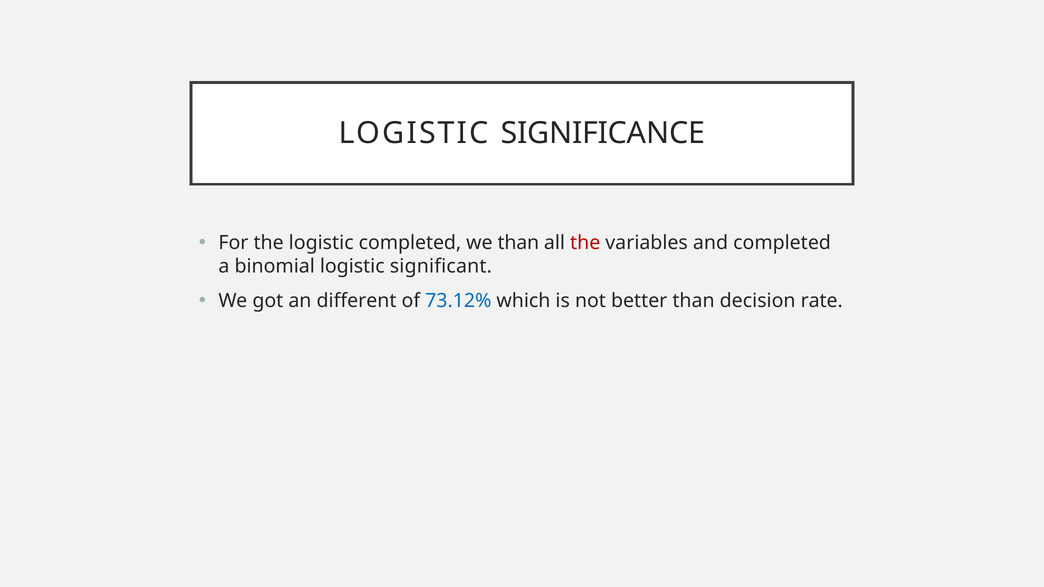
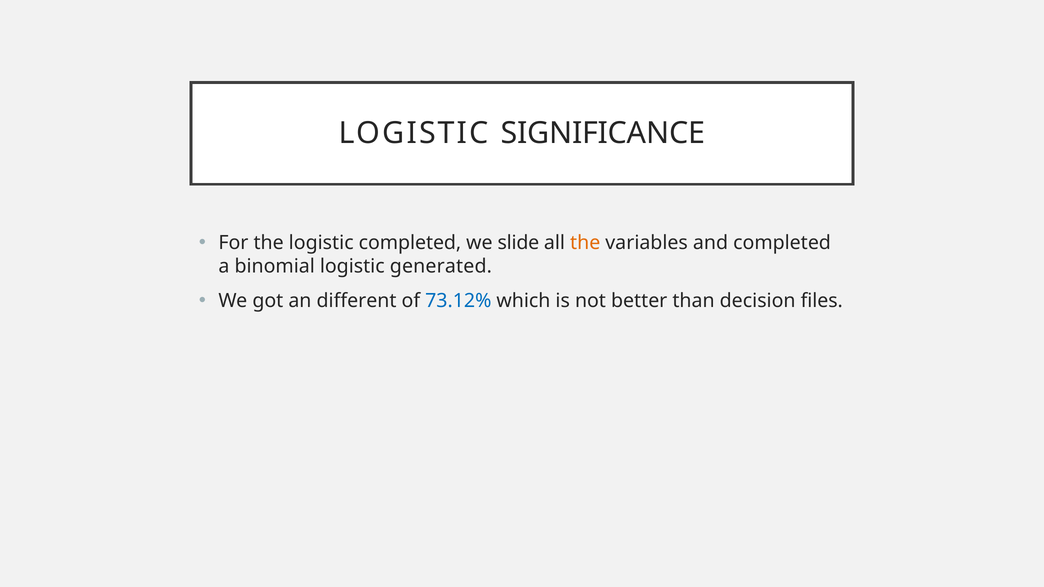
we than: than -> slide (518, 243)
the colour: red -> orange (585, 243)
significant: significant -> generated (441, 266)
rate: rate -> files (822, 301)
